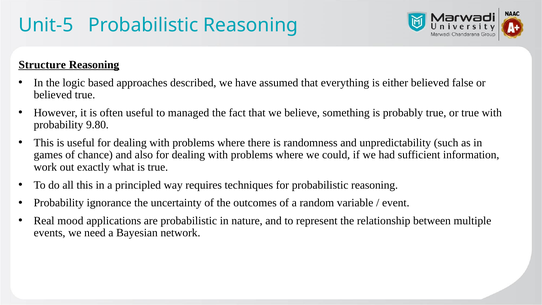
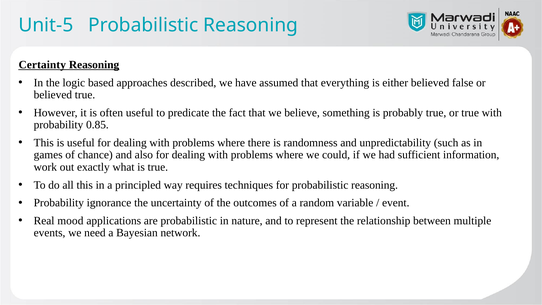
Structure: Structure -> Certainty (42, 65)
managed: managed -> predicate (189, 113)
9.80: 9.80 -> 0.85 (97, 125)
